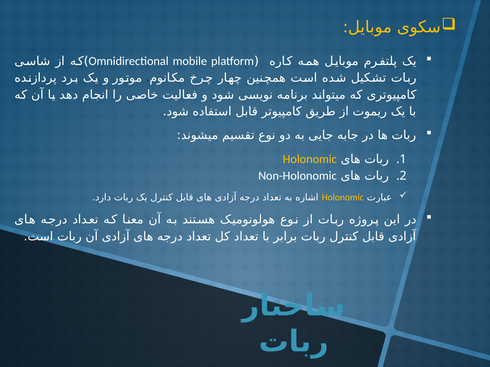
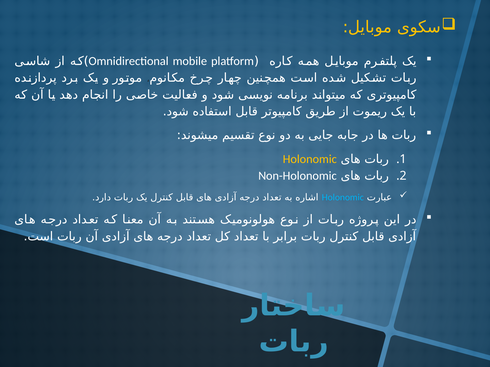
Holonomic colour: yellow -> light blue (343, 197)
